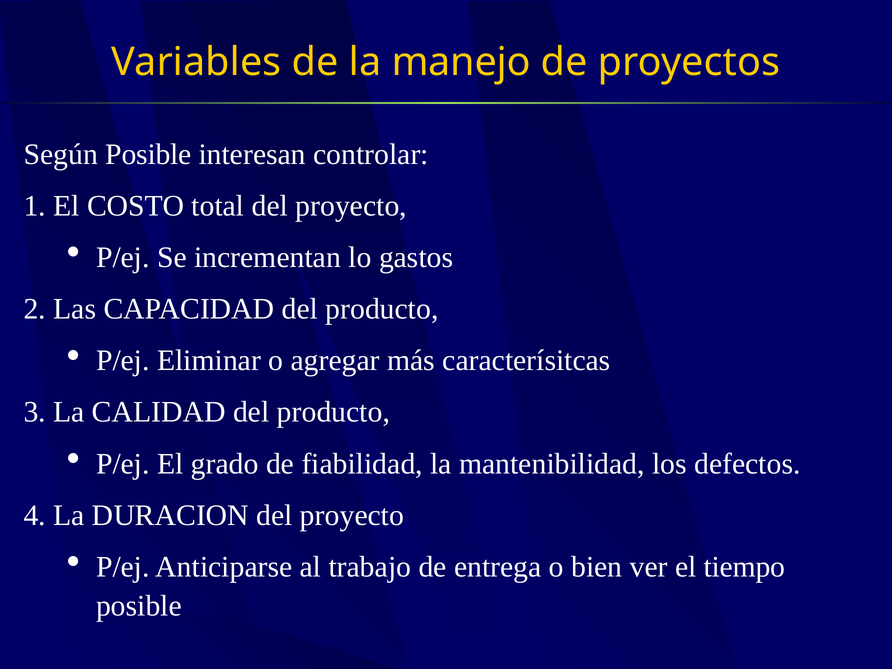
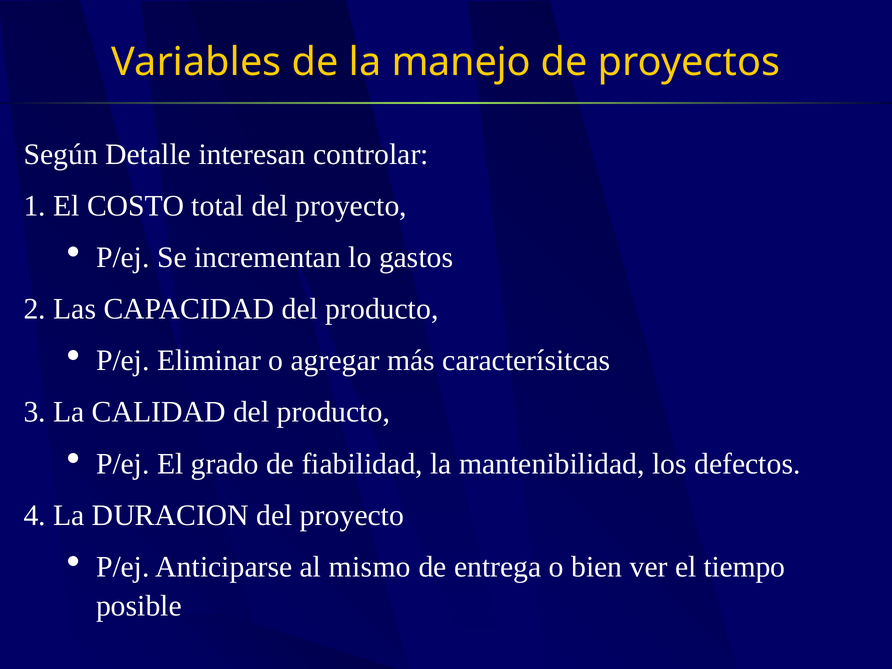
Según Posible: Posible -> Detalle (148, 154)
trabajo: trabajo -> mismo (370, 567)
